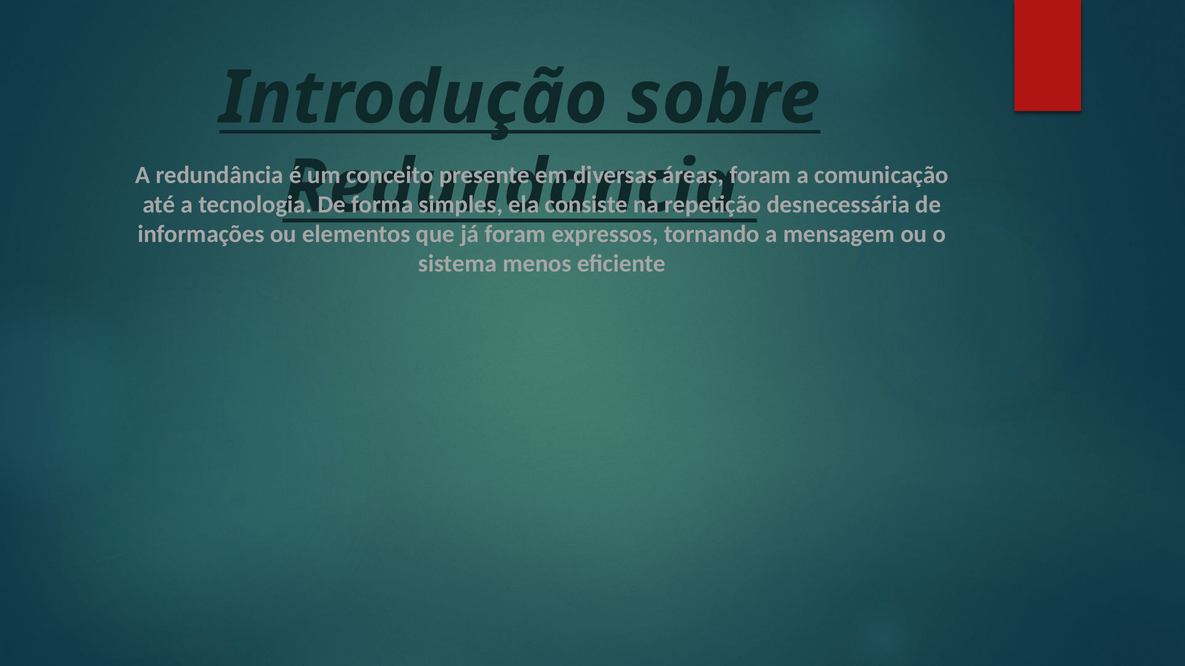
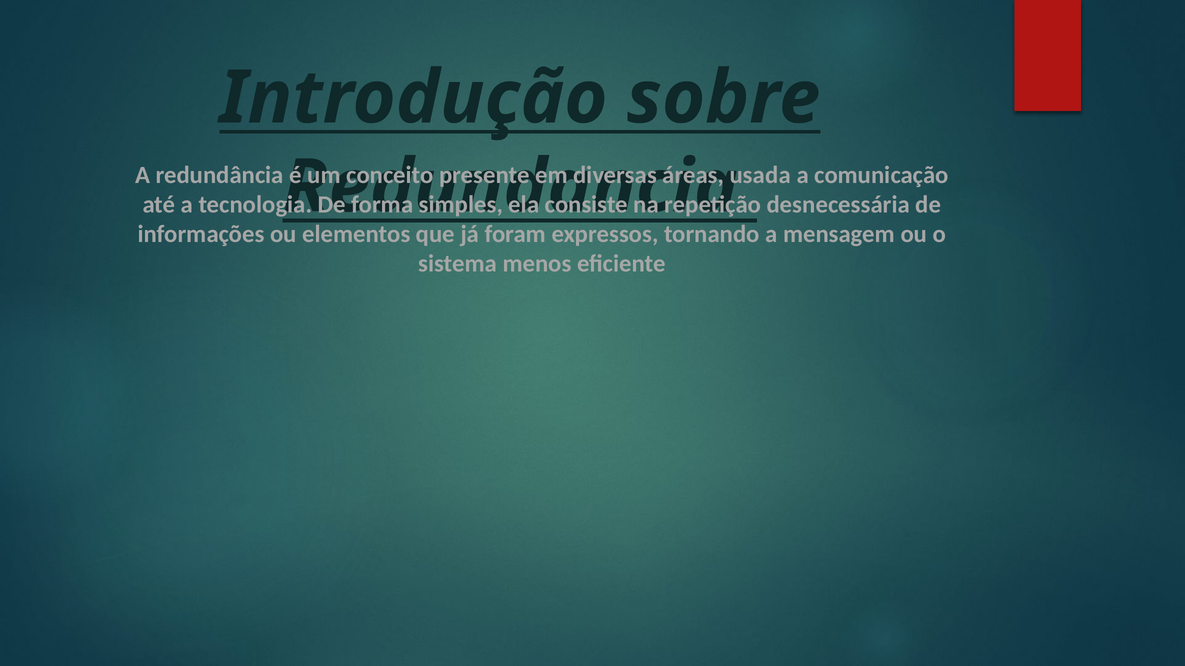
foram: foram -> usada (760, 175)
